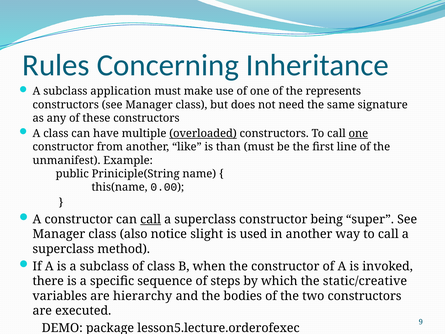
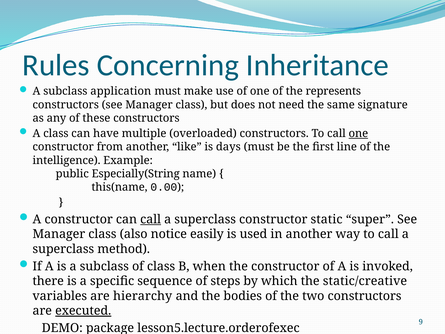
overloaded underline: present -> none (203, 134)
than: than -> days (228, 147)
unmanifest: unmanifest -> intelligence (67, 160)
Priniciple(String: Priniciple(String -> Especially(String (136, 174)
being: being -> static (327, 219)
slight: slight -> easily (207, 234)
executed underline: none -> present (83, 311)
